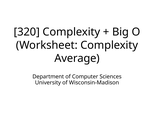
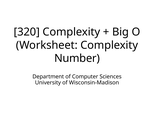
Average: Average -> Number (77, 58)
